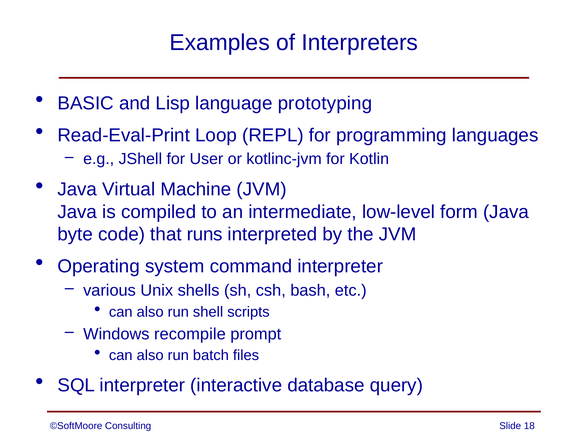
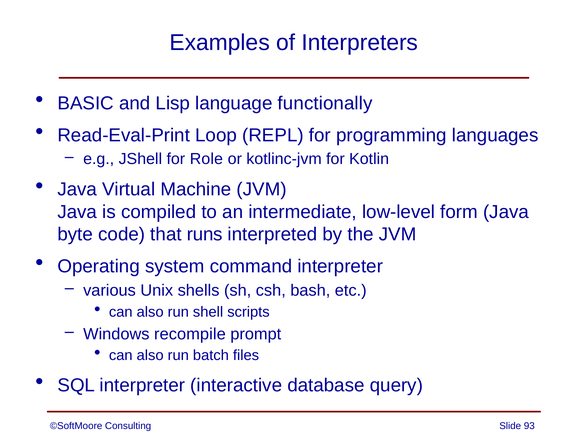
prototyping: prototyping -> functionally (325, 103)
User: User -> Role (206, 159)
18: 18 -> 93 (529, 426)
